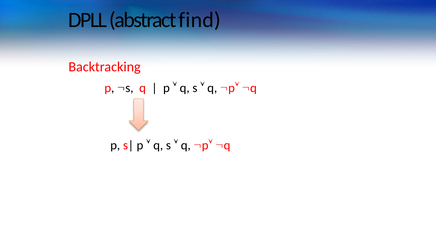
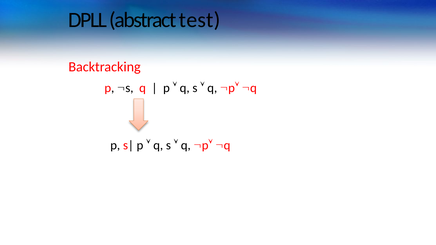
find: find -> test (200, 20)
